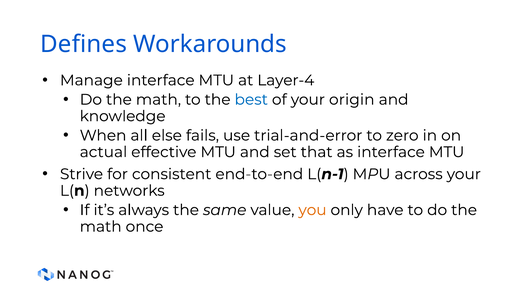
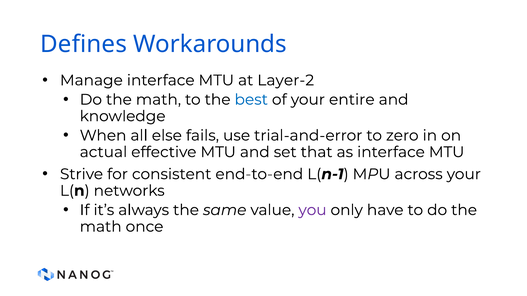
Layer-4: Layer-4 -> Layer-2 (286, 80)
origin: origin -> entire (352, 100)
you colour: orange -> purple (313, 210)
